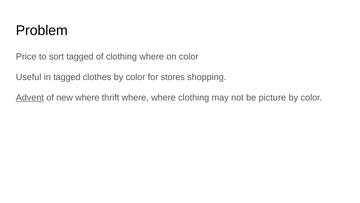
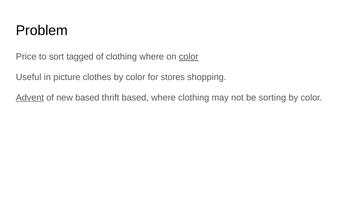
color underline: none -> present (189, 57)
in tagged: tagged -> picture (67, 77)
new where: where -> based (87, 97)
thrift where: where -> based (135, 97)
picture: picture -> sorting (272, 97)
